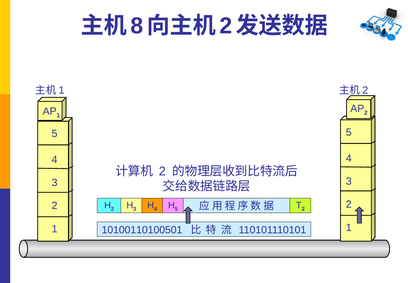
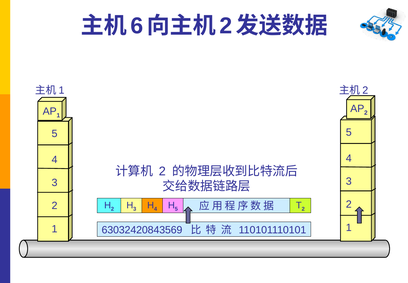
8: 8 -> 6 (137, 26)
10100110100501: 10100110100501 -> 63032420843569 (142, 229)
